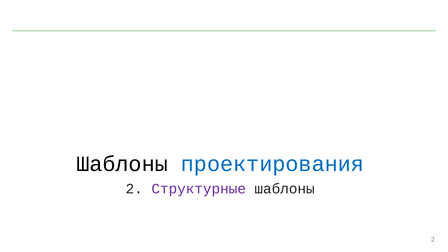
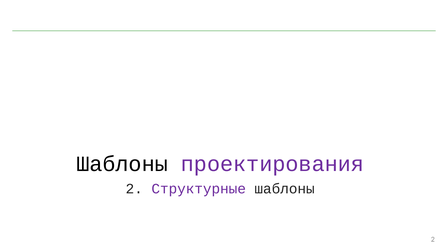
проектирования colour: blue -> purple (272, 164)
